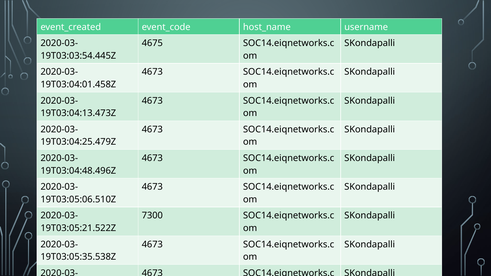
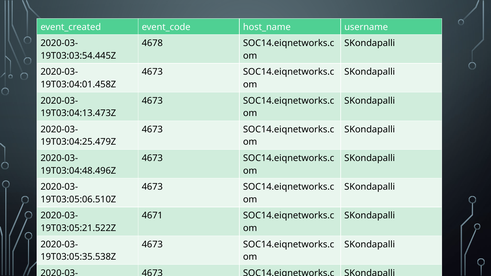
4675: 4675 -> 4678 (152, 43)
7300: 7300 -> 4671 (152, 216)
